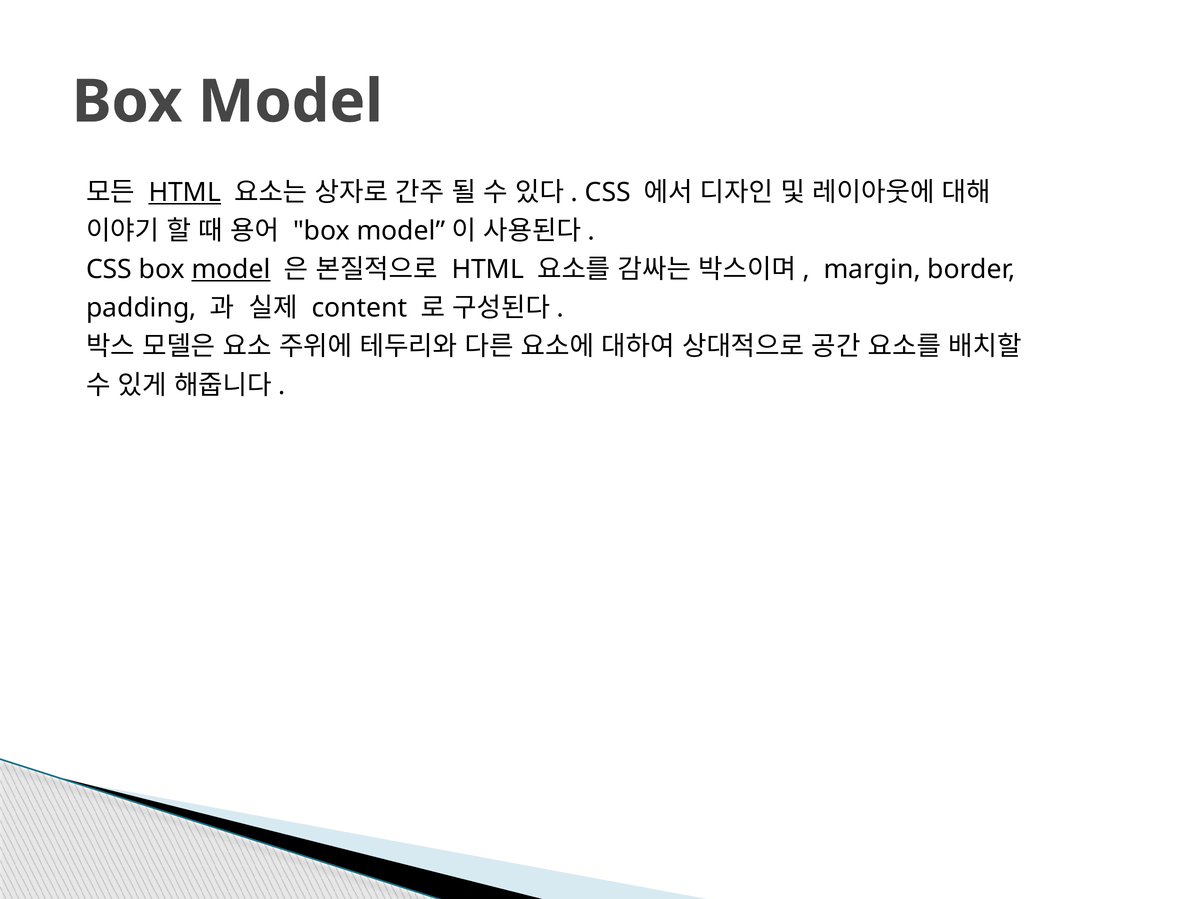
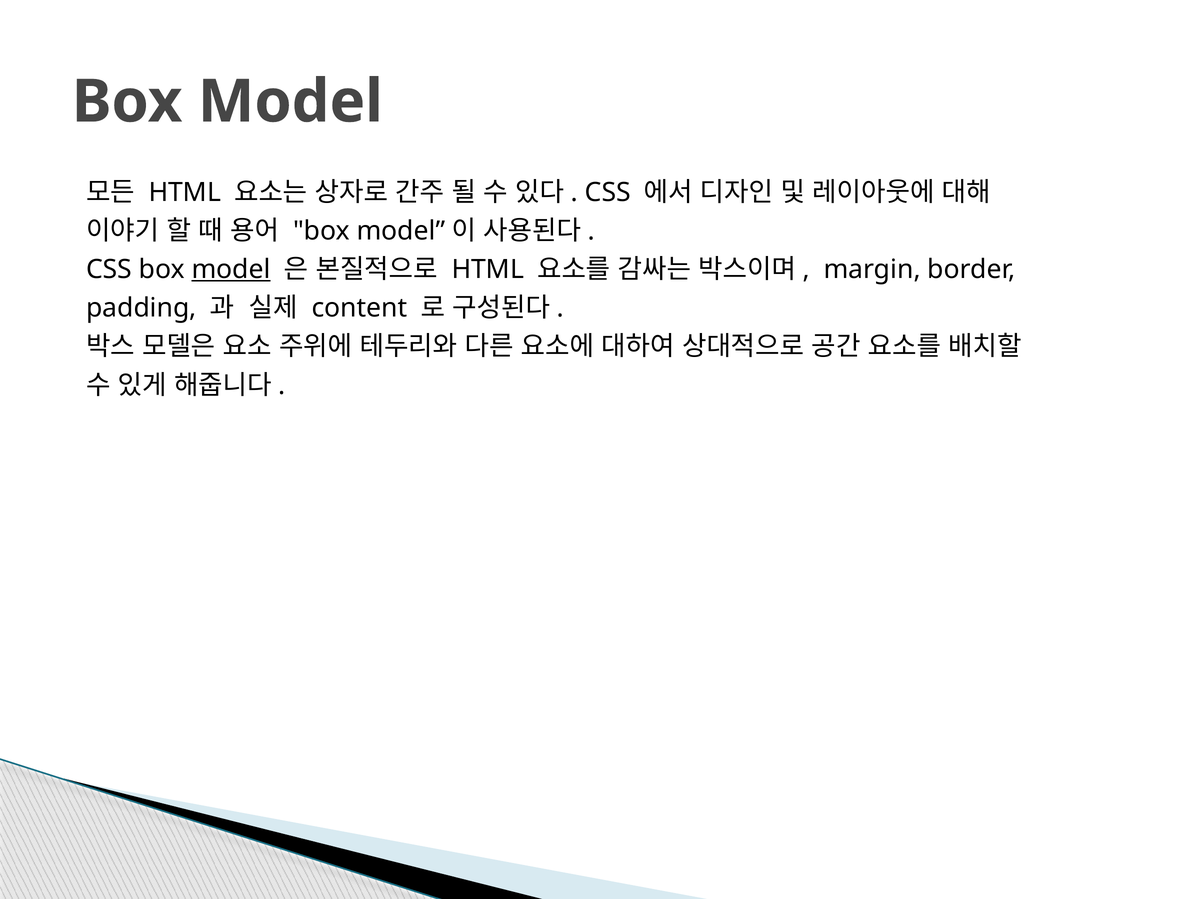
HTML underline: present -> none (185, 192)
